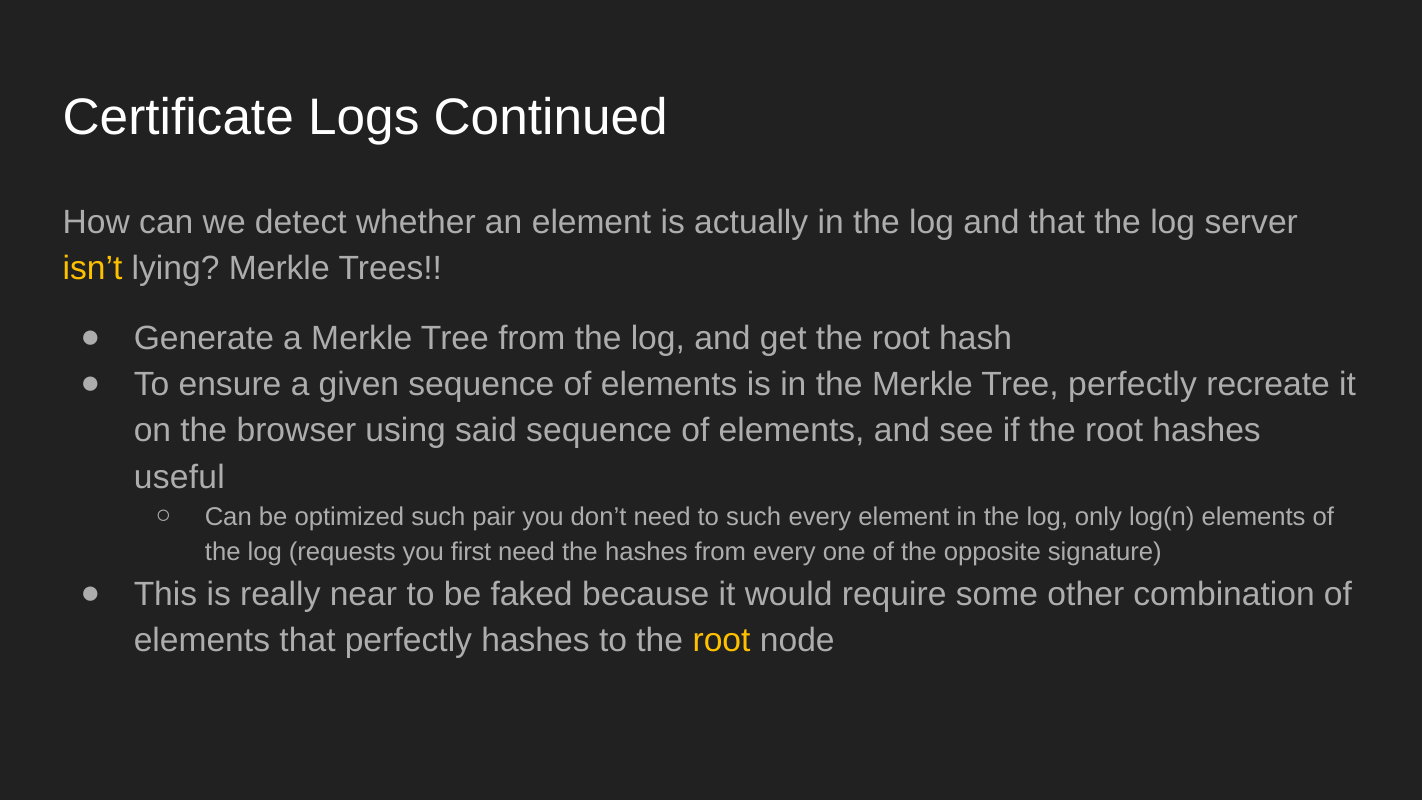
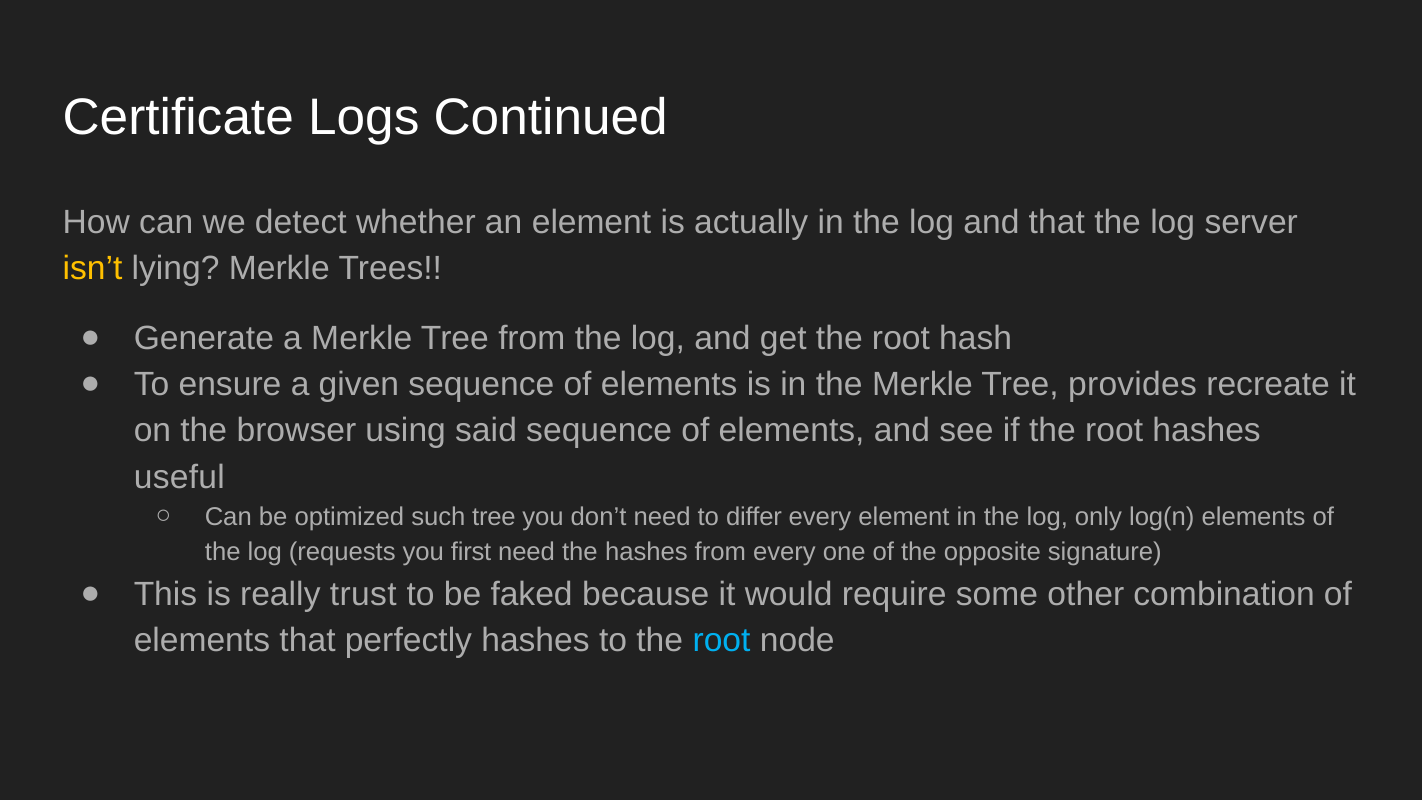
Tree perfectly: perfectly -> provides (1132, 384)
such pair: pair -> tree (494, 517)
to such: such -> differ (754, 517)
near: near -> trust (363, 594)
root colour: yellow -> light blue (722, 641)
